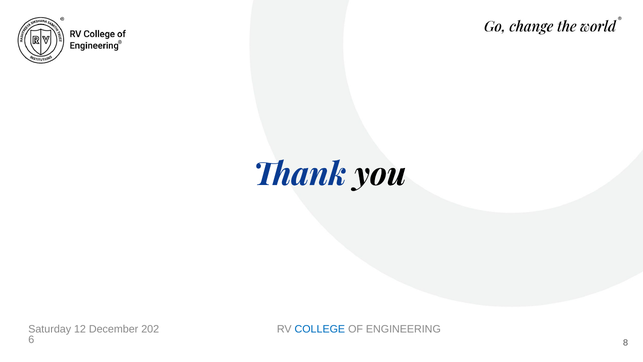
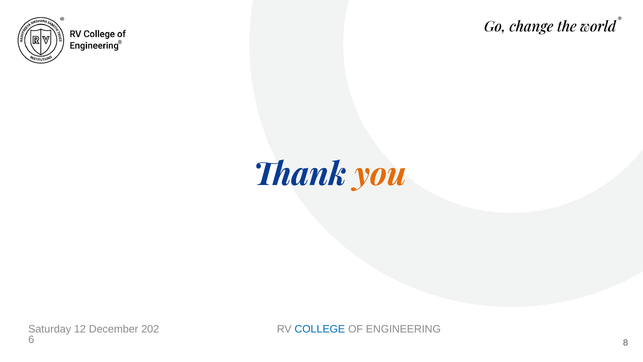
you colour: black -> orange (380, 174)
